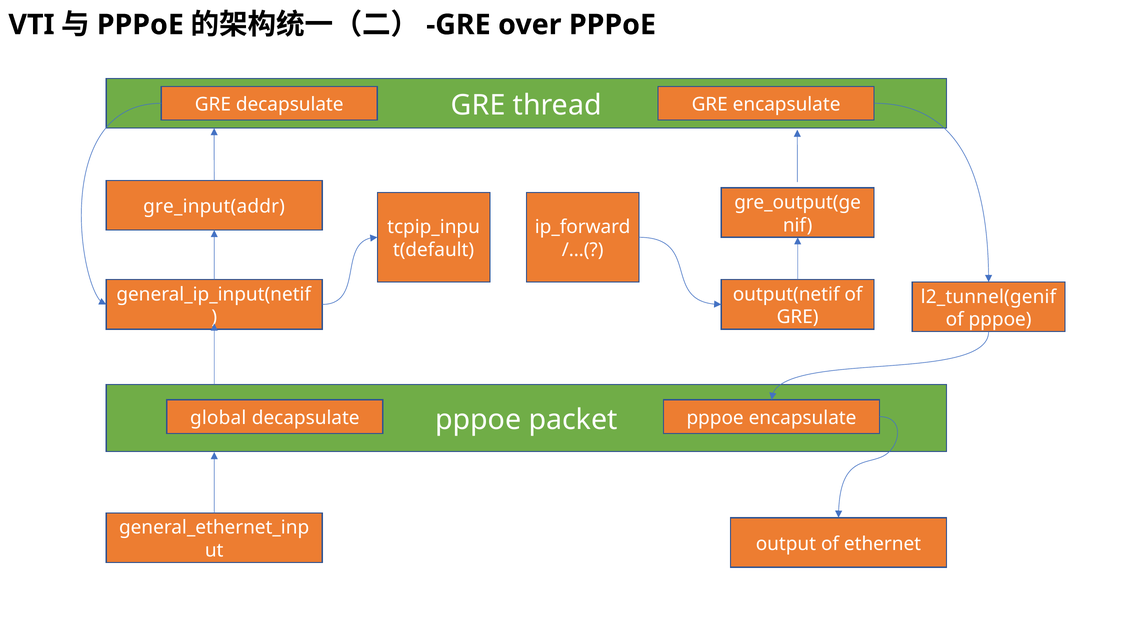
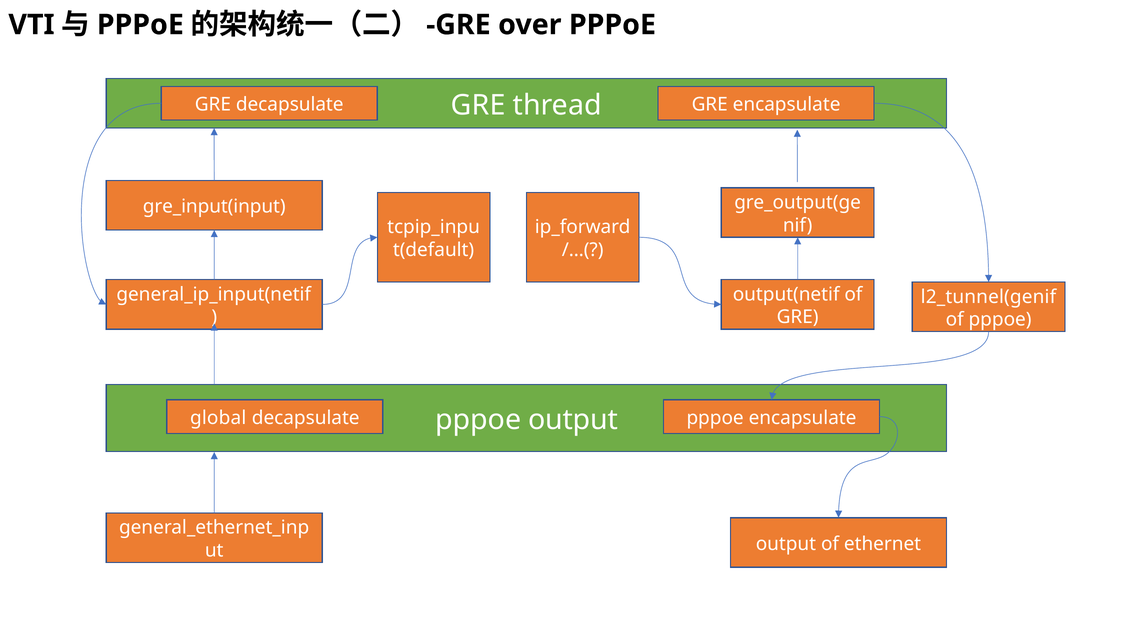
gre_input(addr: gre_input(addr -> gre_input(input (214, 207)
packet: packet -> output (573, 420)
